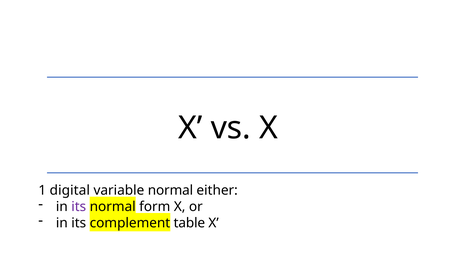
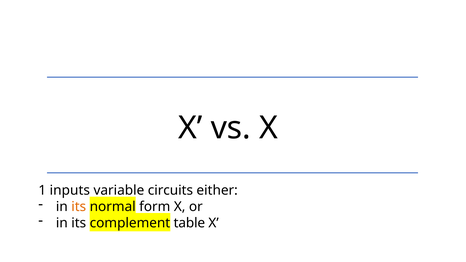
digital: digital -> inputs (70, 190)
normal: normal -> circuits (170, 190)
its colour: purple -> orange (79, 207)
